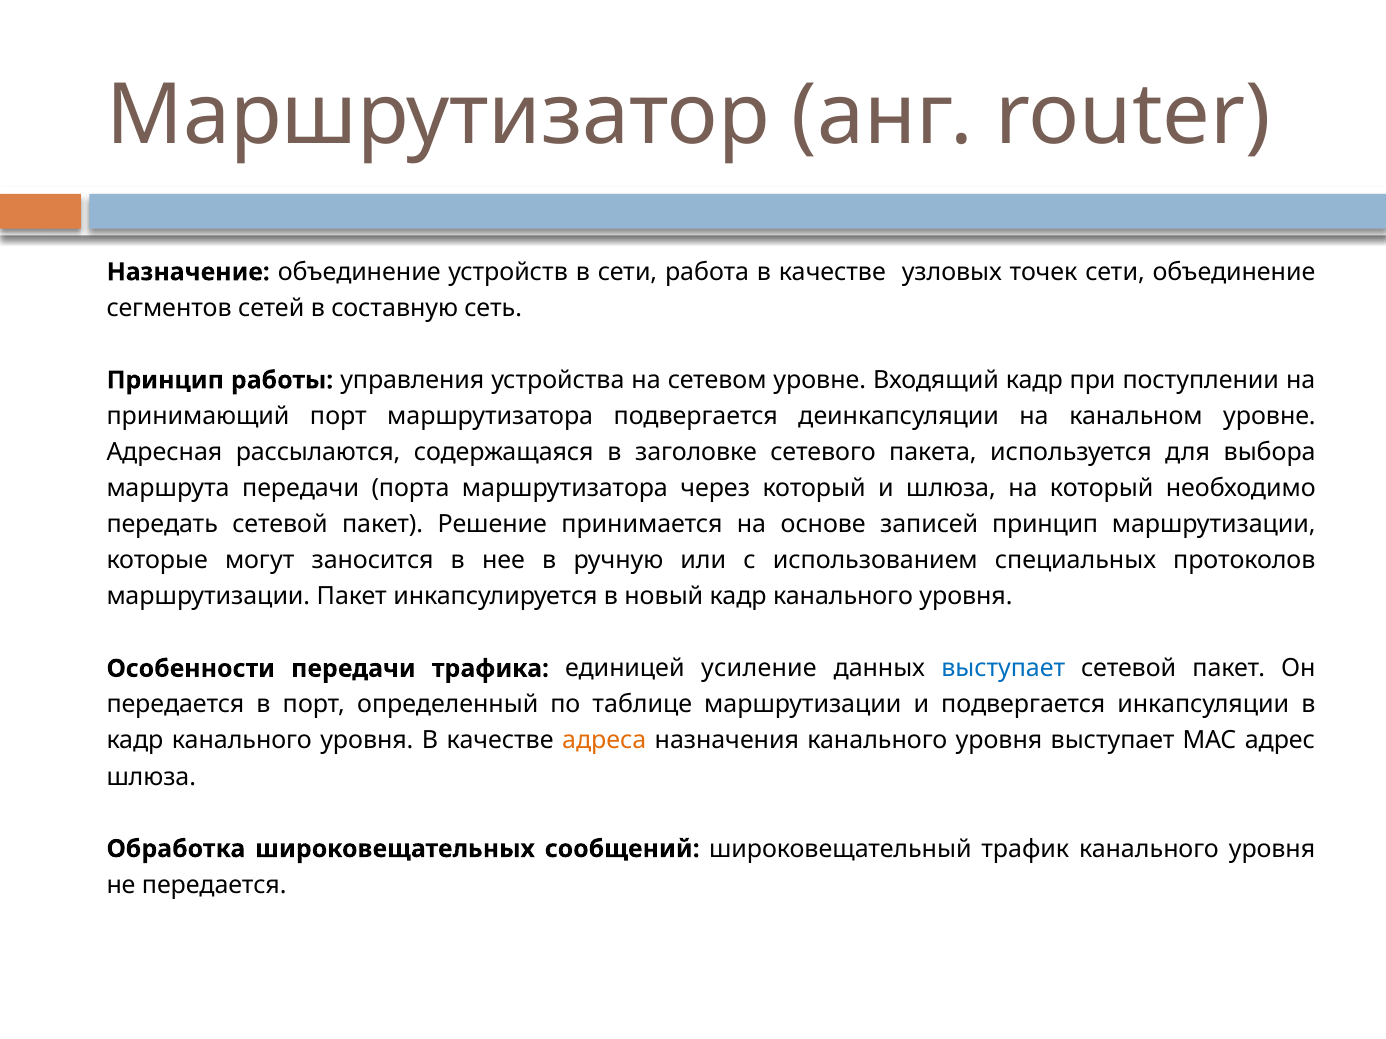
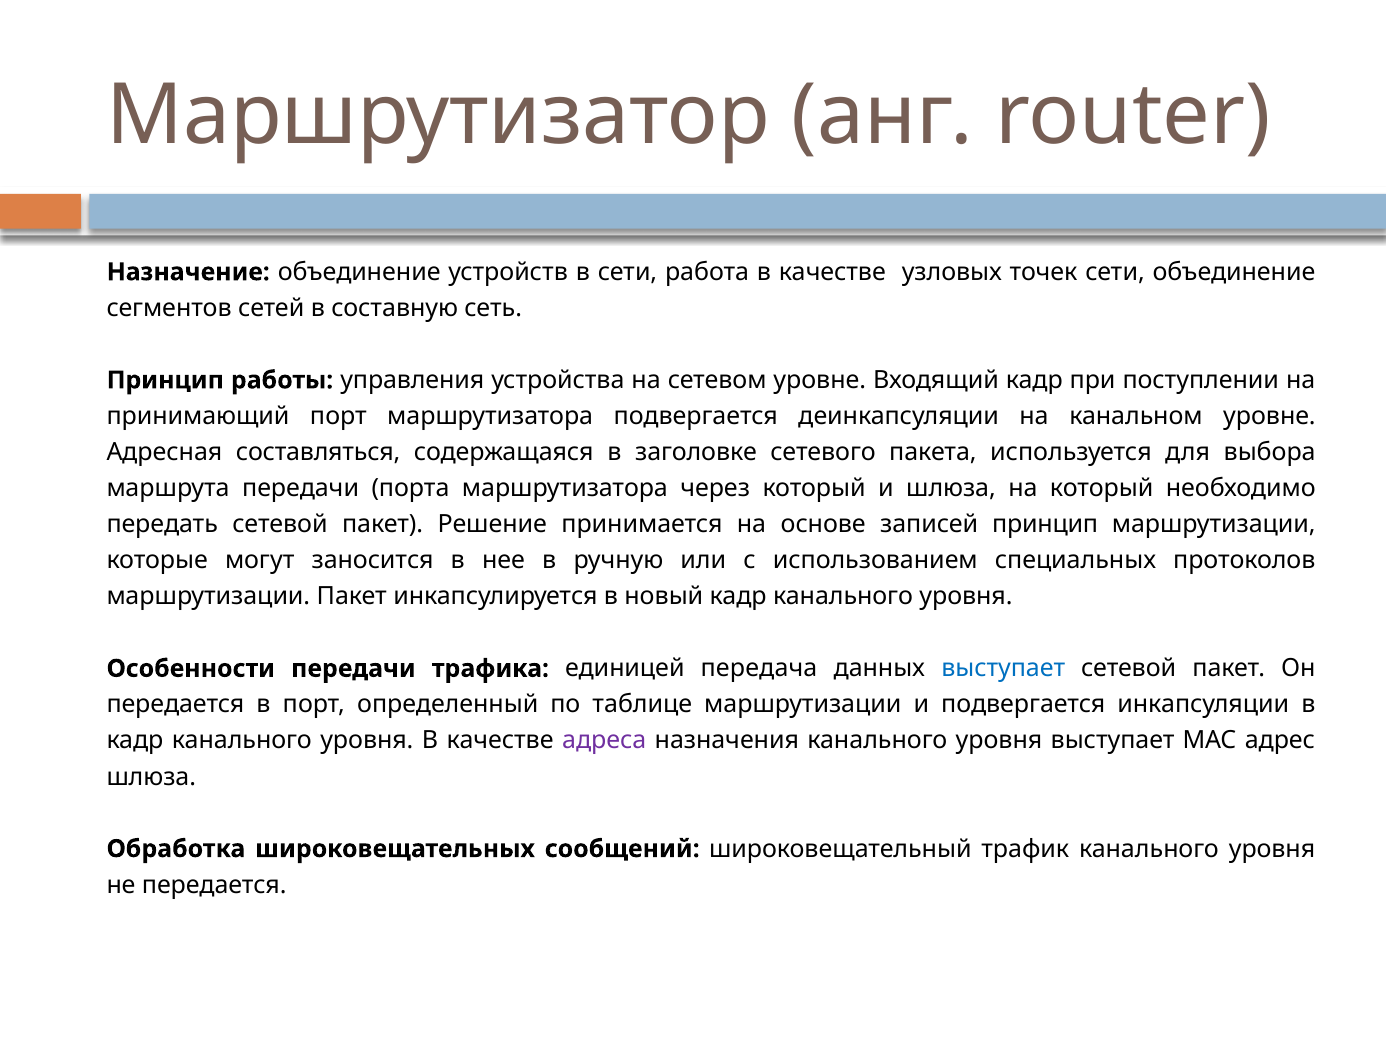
рассылаются: рассылаются -> составляться (318, 452)
усиление: усиление -> передача (759, 669)
адреса colour: orange -> purple (604, 741)
